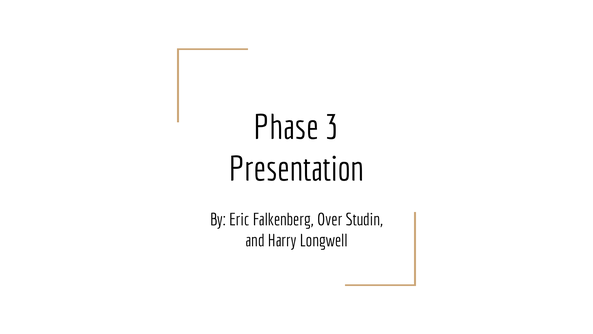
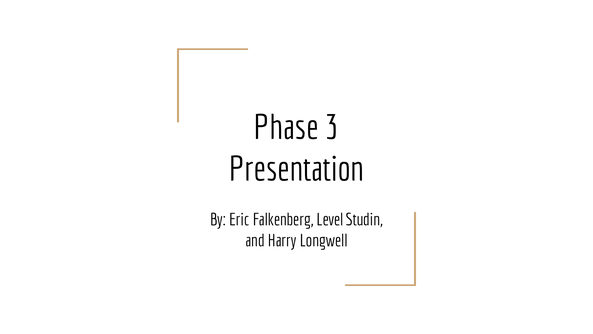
Over: Over -> Level (330, 220)
